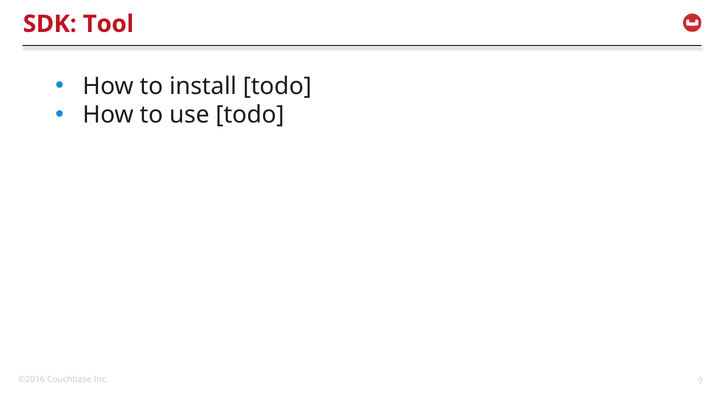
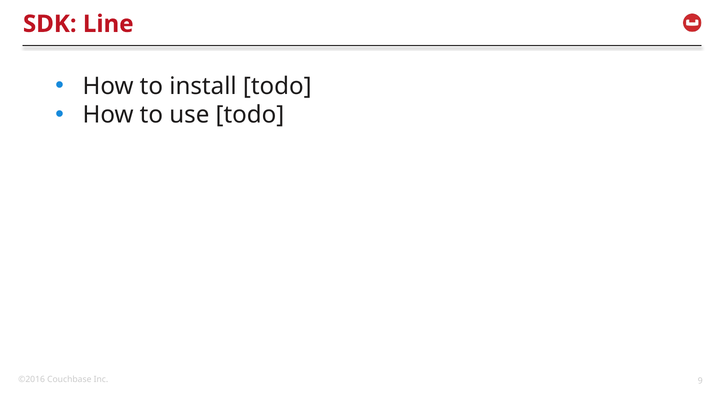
Tool: Tool -> Line (108, 24)
